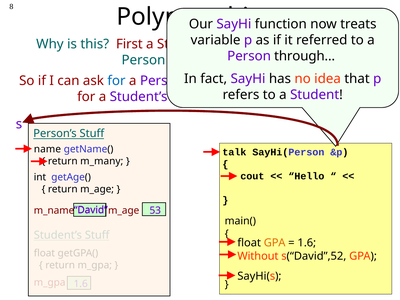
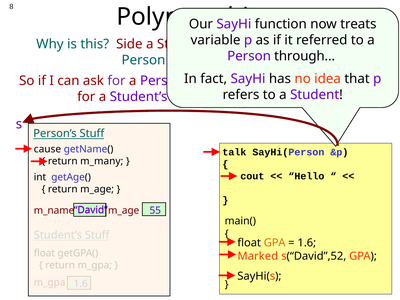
First: First -> Side (129, 44)
for colour: blue -> purple (116, 81)
name: name -> cause (47, 149)
53: 53 -> 55 (155, 211)
Without: Without -> Marked (258, 256)
